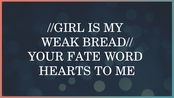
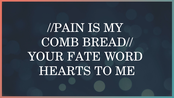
//GIRL: //GIRL -> //PAIN (66, 28)
WEAK: WEAK -> COMB (60, 42)
